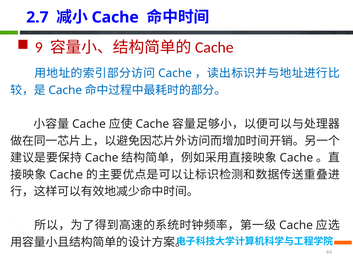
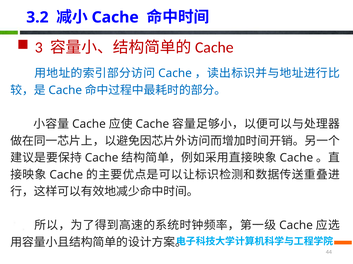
2.7: 2.7 -> 3.2 (37, 17)
9: 9 -> 3 (39, 48)
